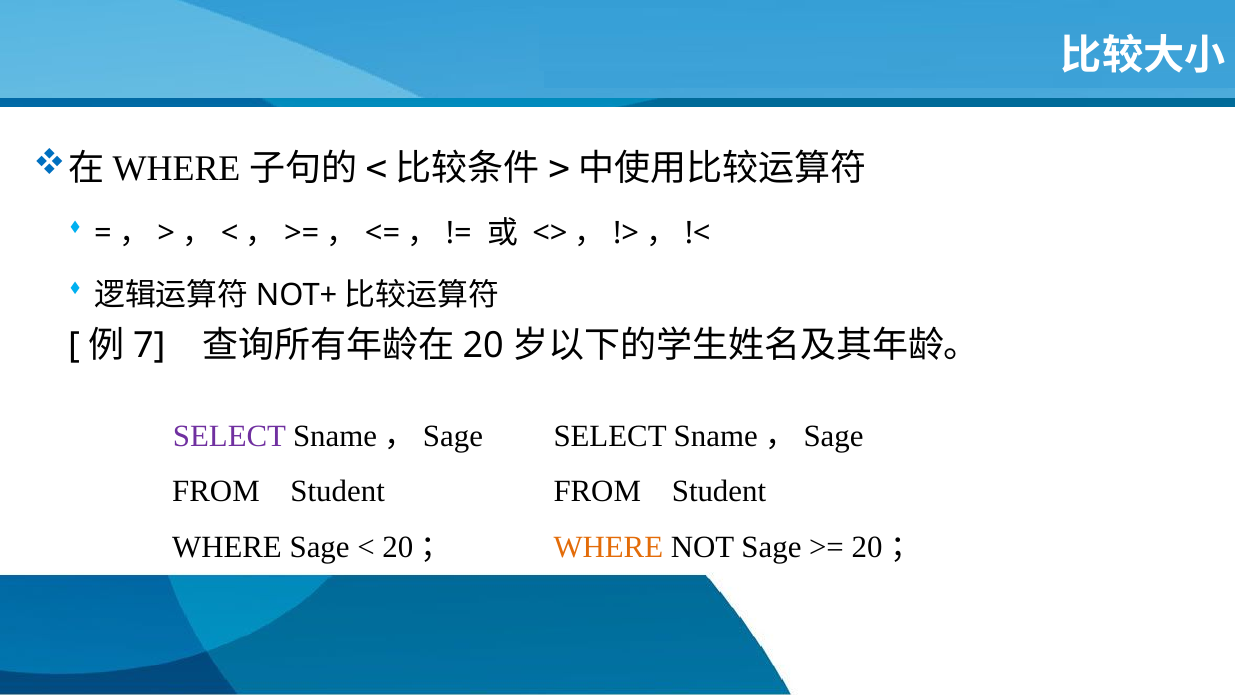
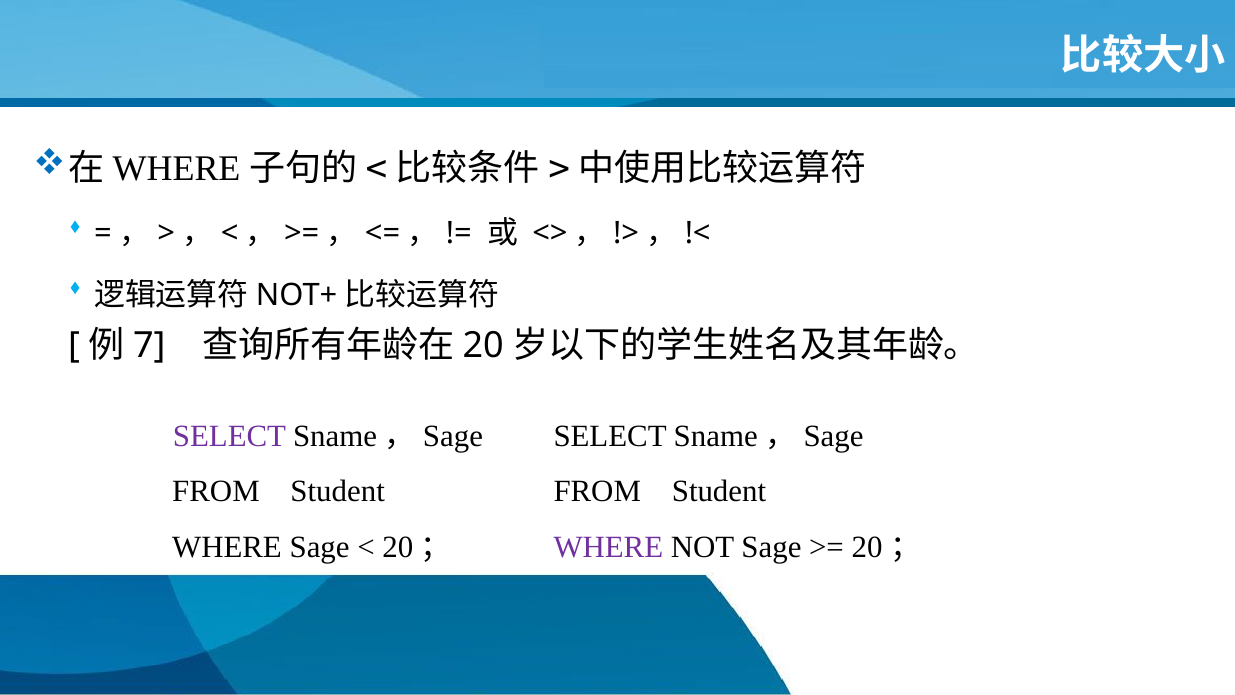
WHERE colour: orange -> purple (608, 547)
